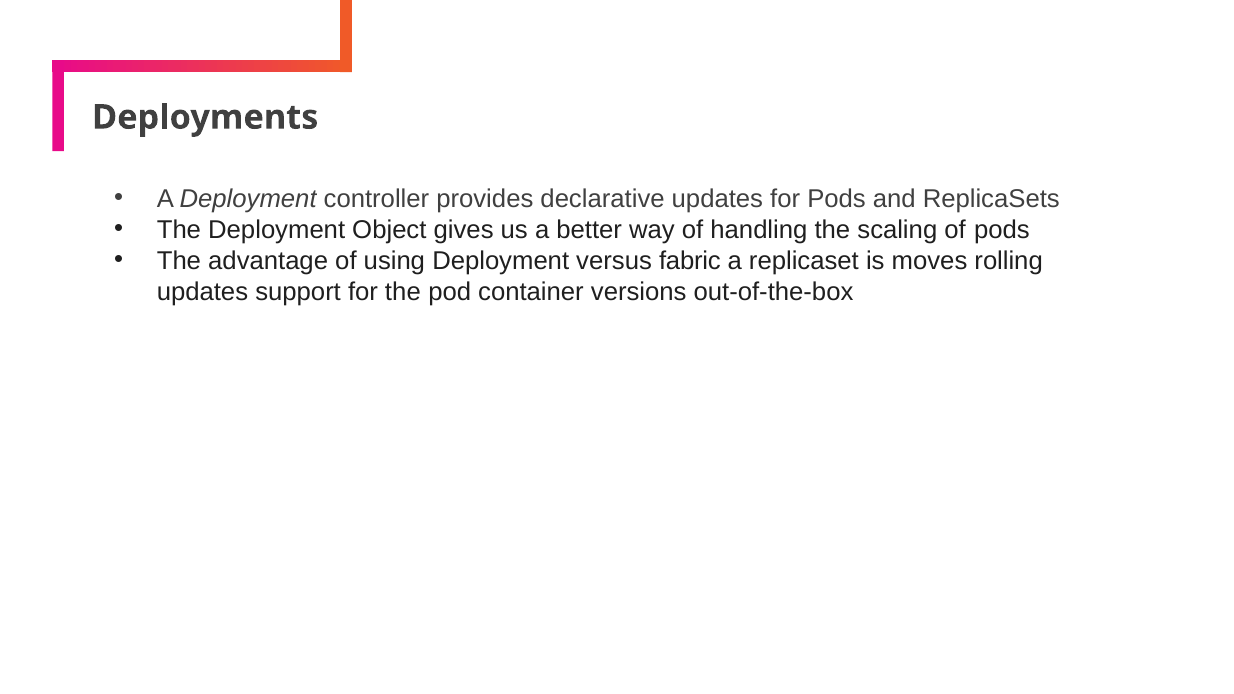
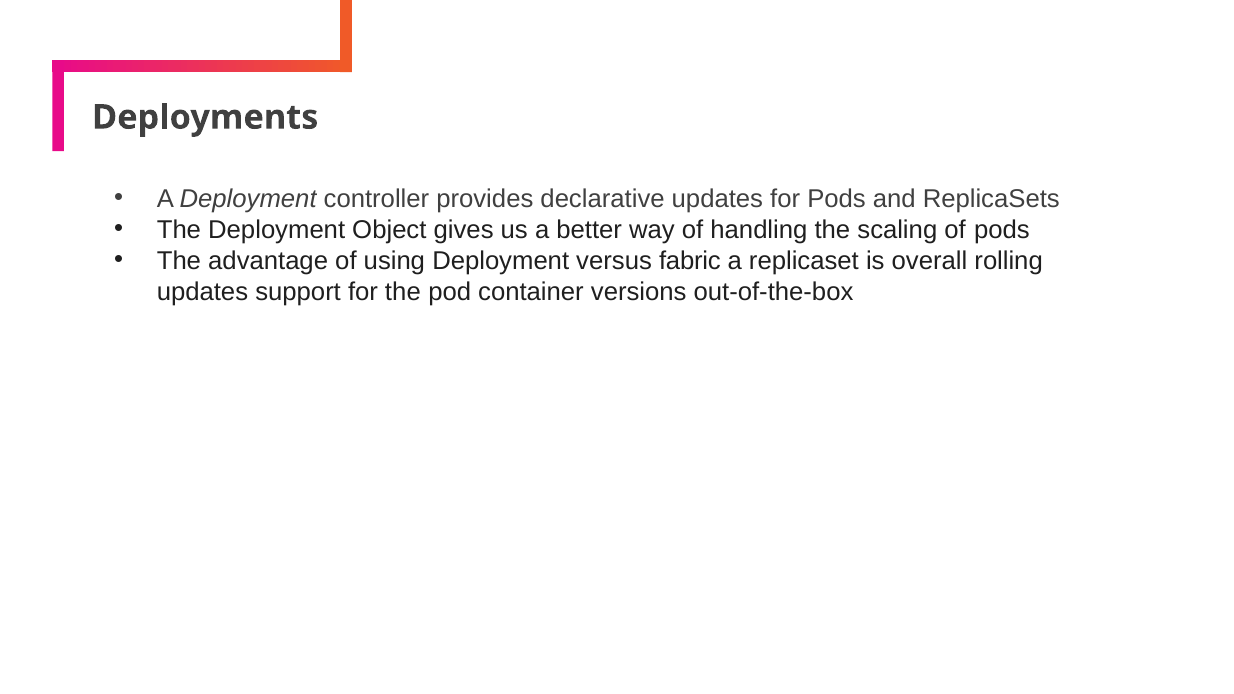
moves: moves -> overall (930, 261)
